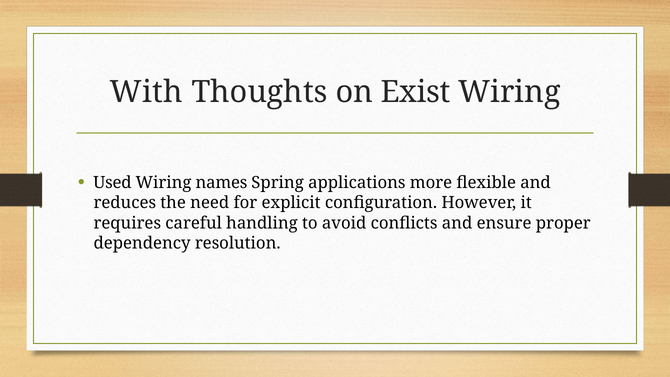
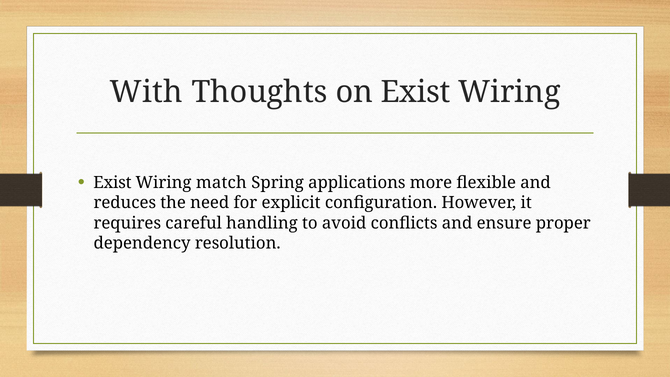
Used: Used -> Exist (112, 183)
names: names -> match (221, 183)
